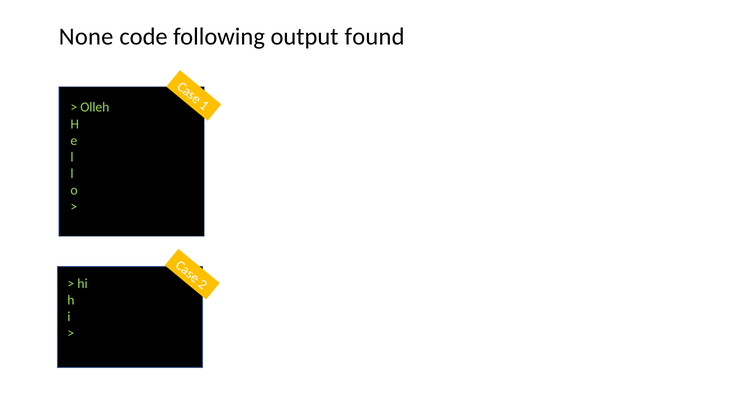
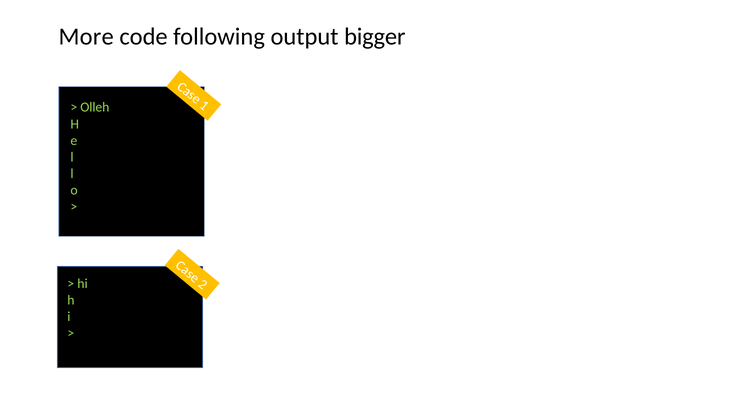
None: None -> More (86, 37)
found: found -> bigger (375, 37)
